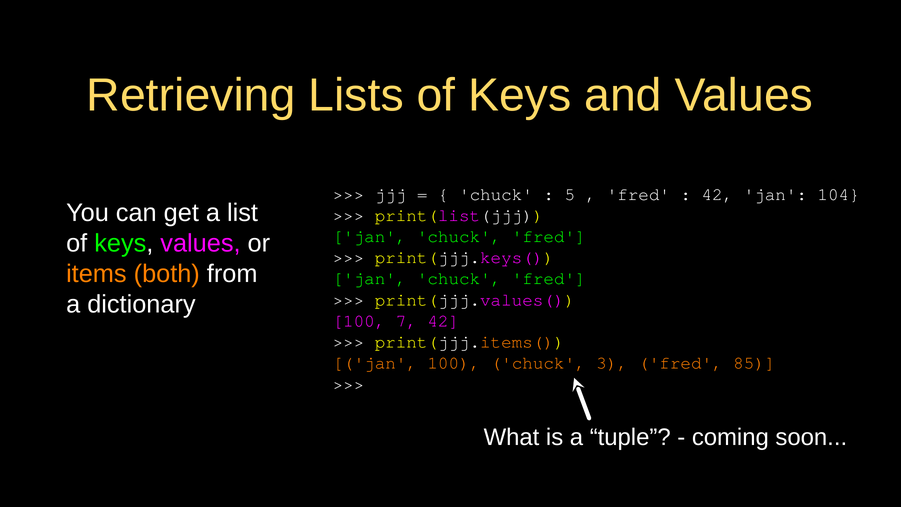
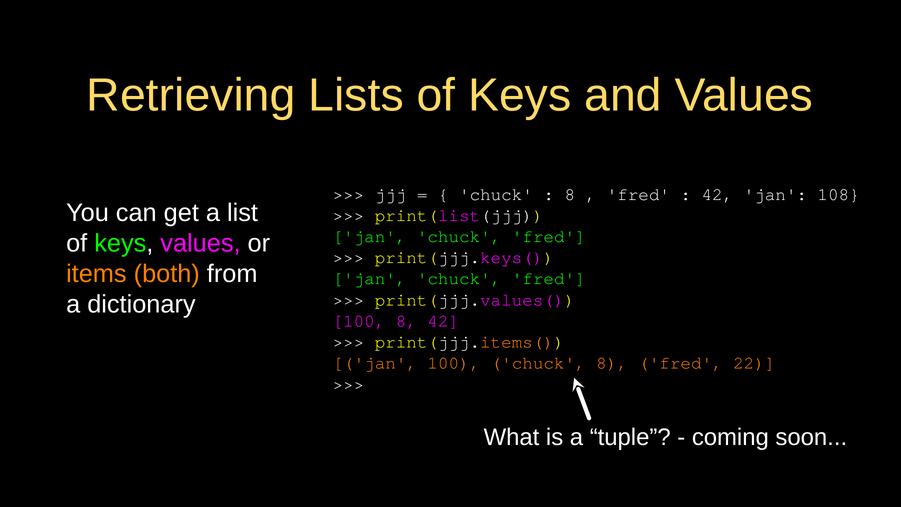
5: 5 -> 8 (570, 194)
104: 104 -> 108 (839, 194)
100 7: 7 -> 8 (406, 321)
chuck 3: 3 -> 8 (612, 363)
85: 85 -> 22 (754, 363)
